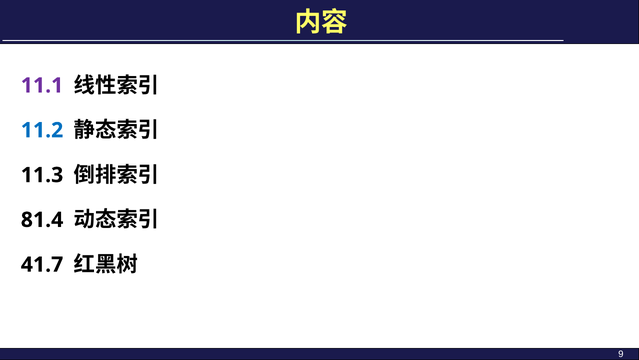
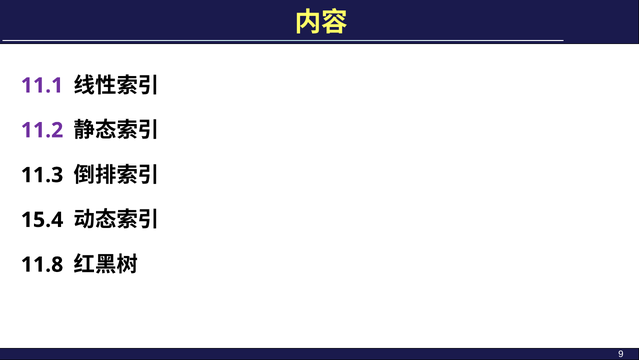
11.2 colour: blue -> purple (42, 130)
81.4: 81.4 -> 15.4 (42, 220)
41.7: 41.7 -> 11.8 (42, 264)
